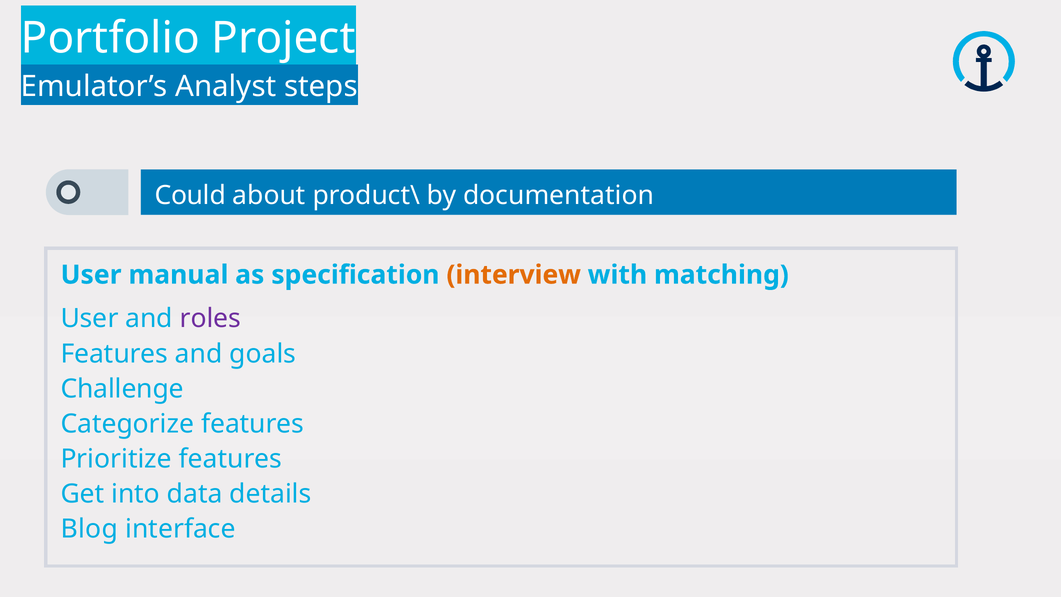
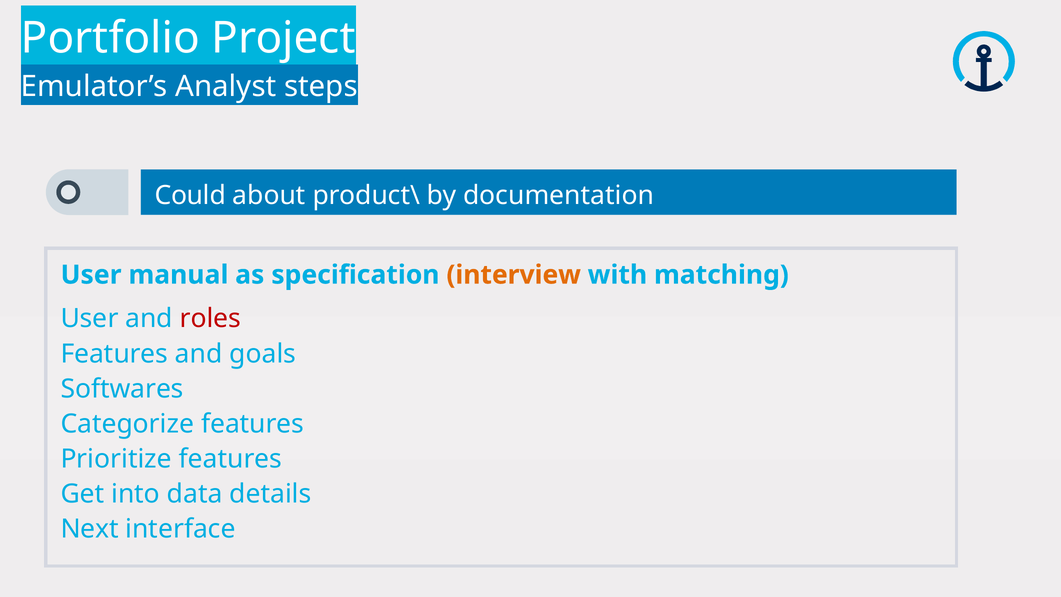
roles colour: purple -> red (210, 319)
Challenge: Challenge -> Softwares (122, 389)
Blog: Blog -> Next (90, 529)
